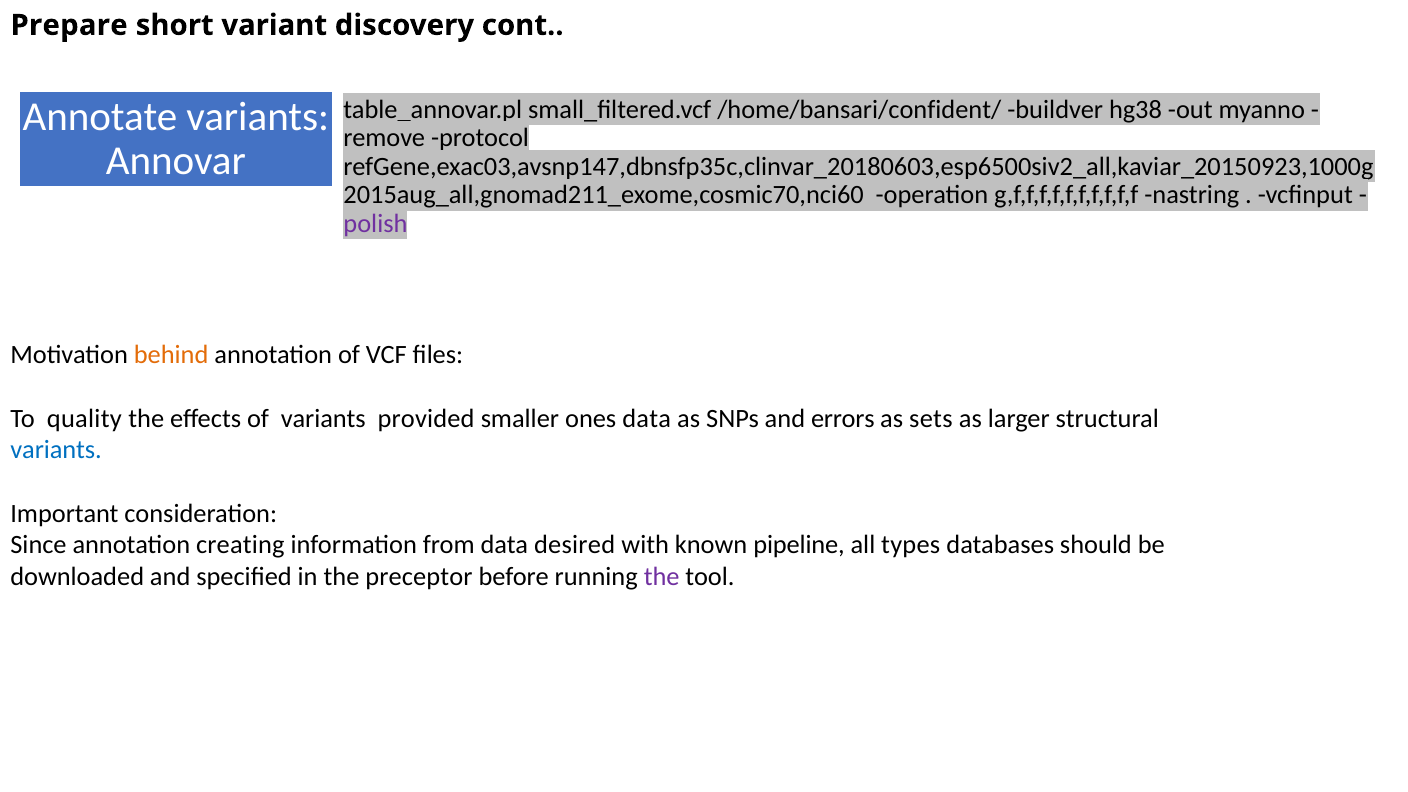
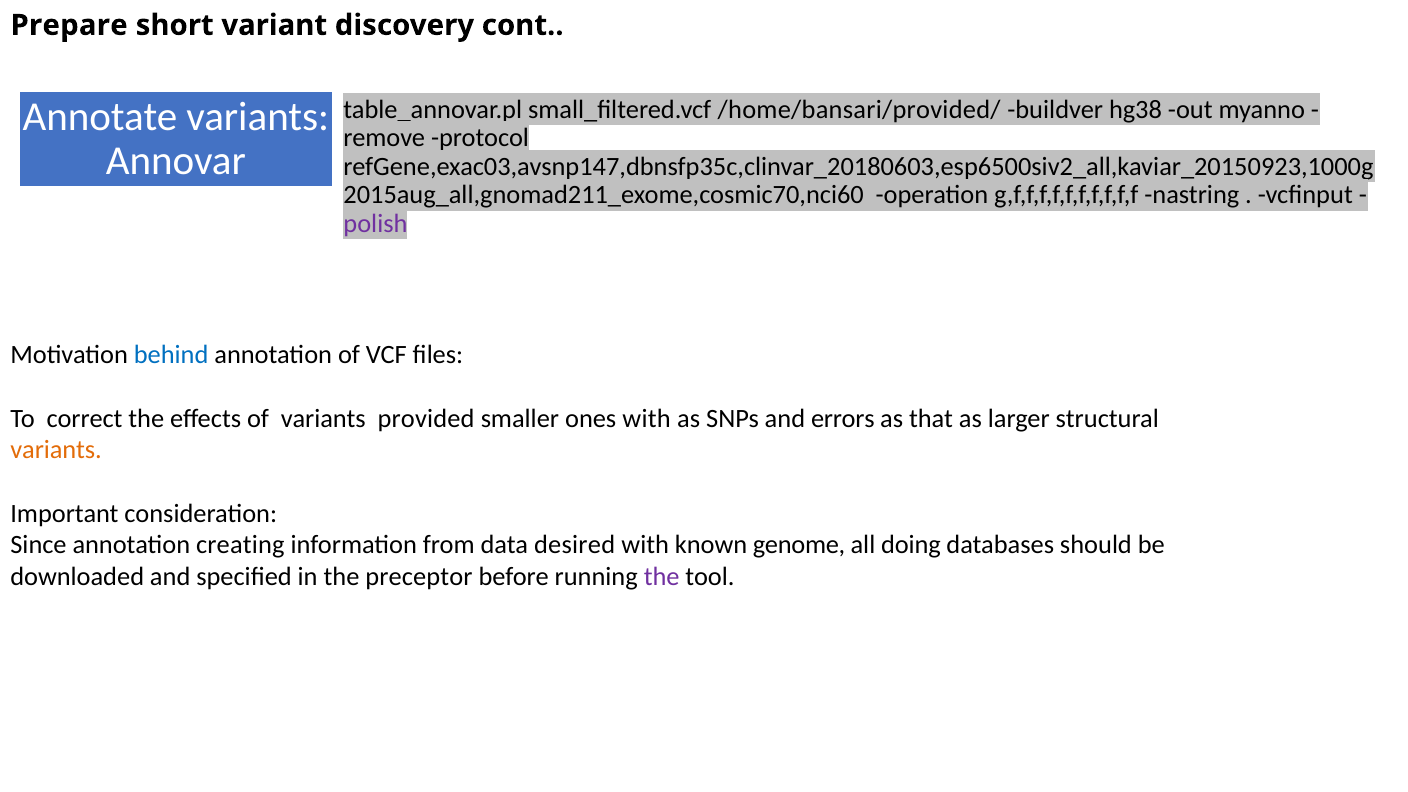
/home/bansari/confident/: /home/bansari/confident/ -> /home/bansari/provided/ (859, 109)
behind colour: orange -> blue (171, 355)
quality: quality -> correct (85, 418)
ones data: data -> with (647, 418)
sets: sets -> that (931, 418)
variants colour: blue -> orange (56, 450)
pipeline: pipeline -> genome (799, 545)
types: types -> doing (911, 545)
